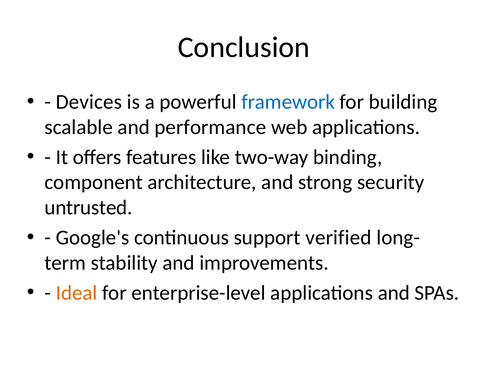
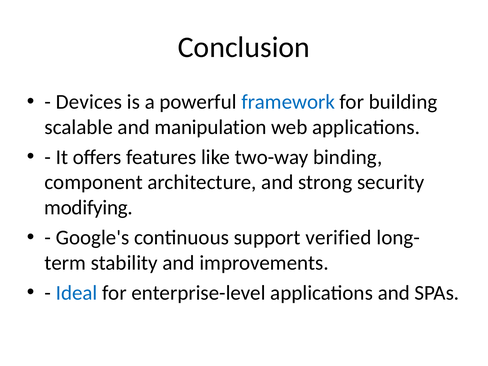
performance: performance -> manipulation (210, 127)
untrusted: untrusted -> modifying (89, 208)
Ideal colour: orange -> blue (77, 293)
